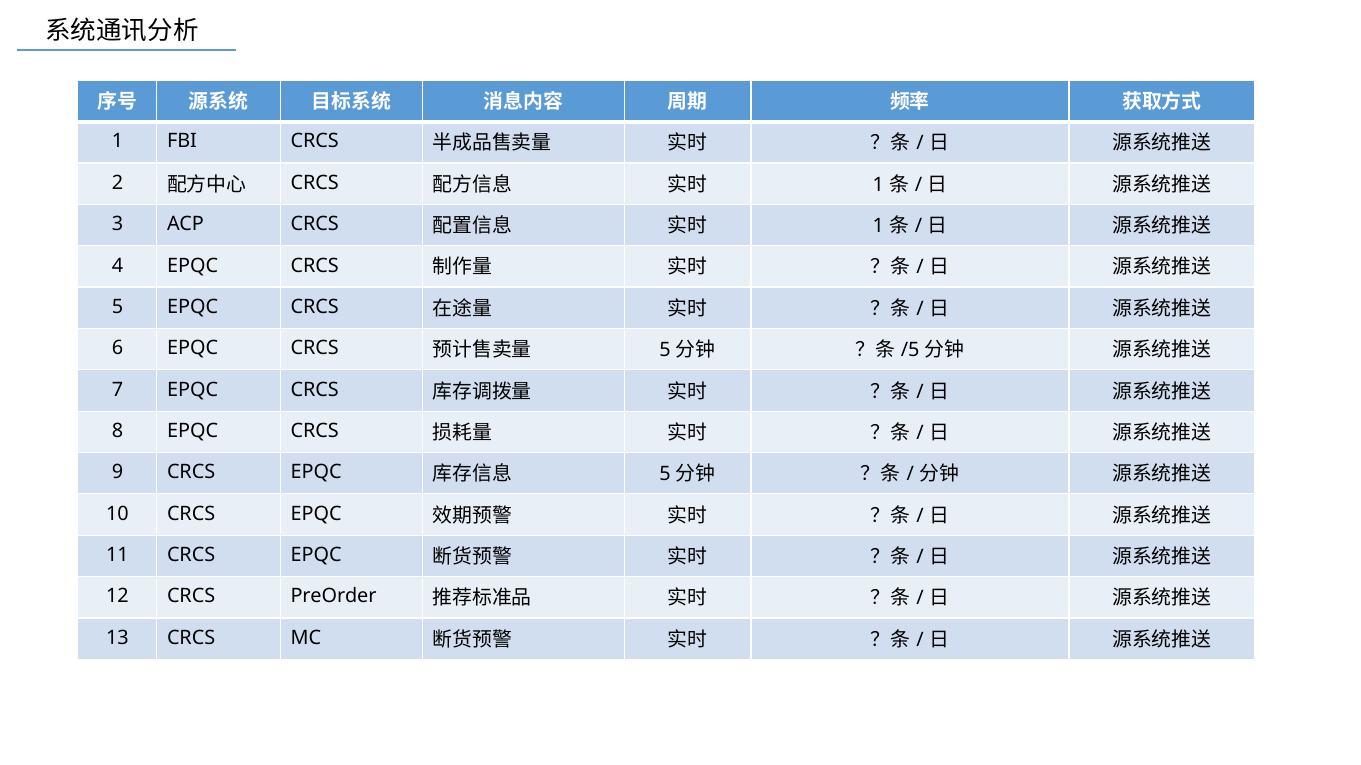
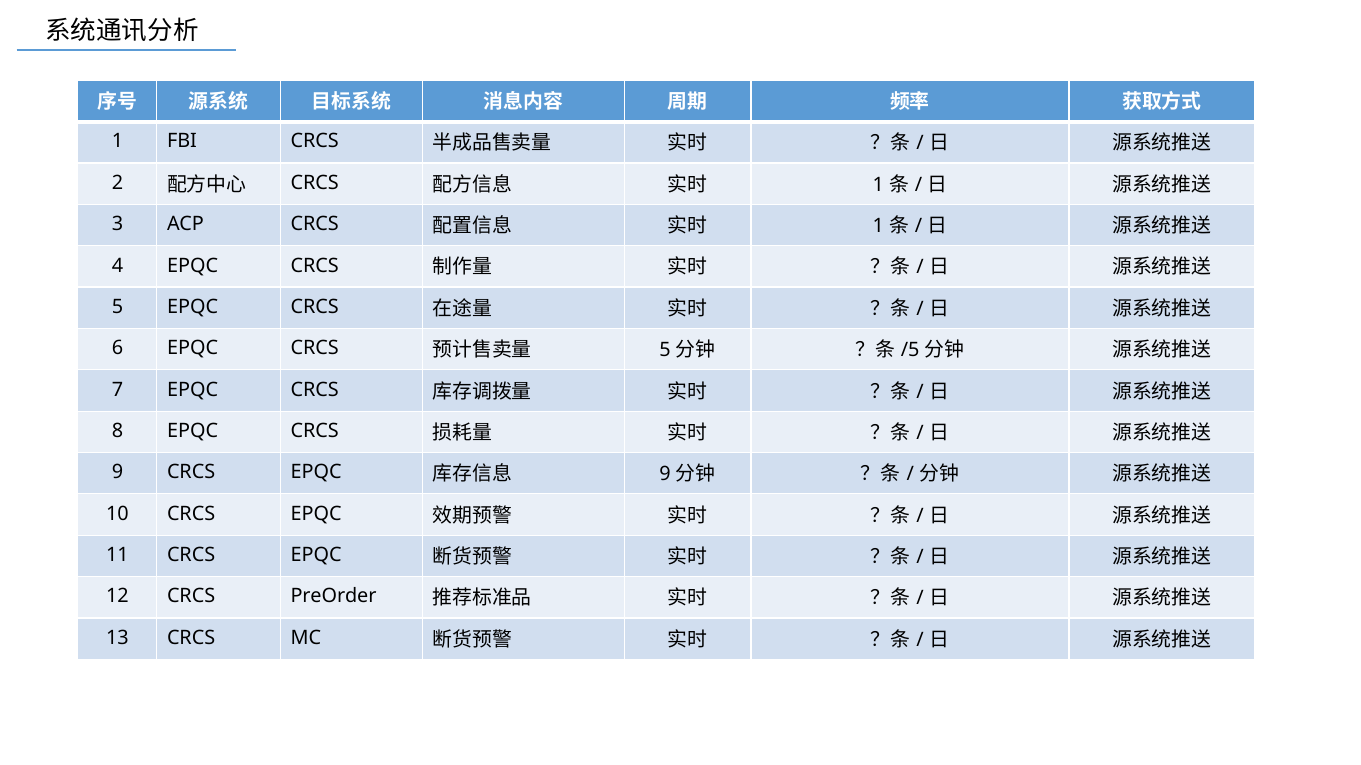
5: 5 -> 9 (665, 475)
